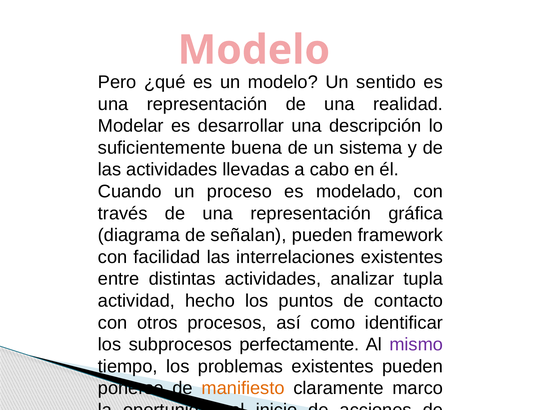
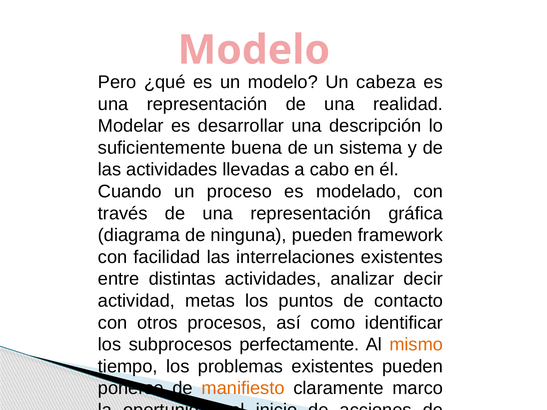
sentido: sentido -> cabeza (386, 82)
señalan: señalan -> ninguna (249, 235)
tupla: tupla -> decir (423, 279)
hecho: hecho -> metas (210, 301)
mismo colour: purple -> orange (416, 345)
